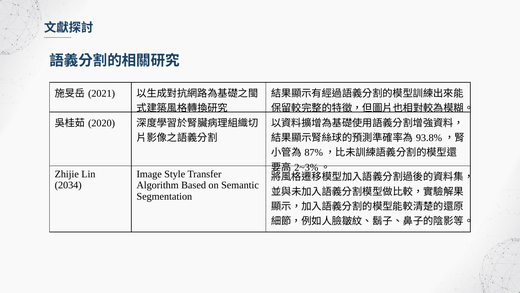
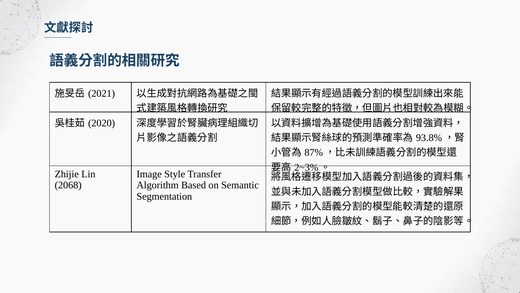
2034: 2034 -> 2068 (68, 185)
